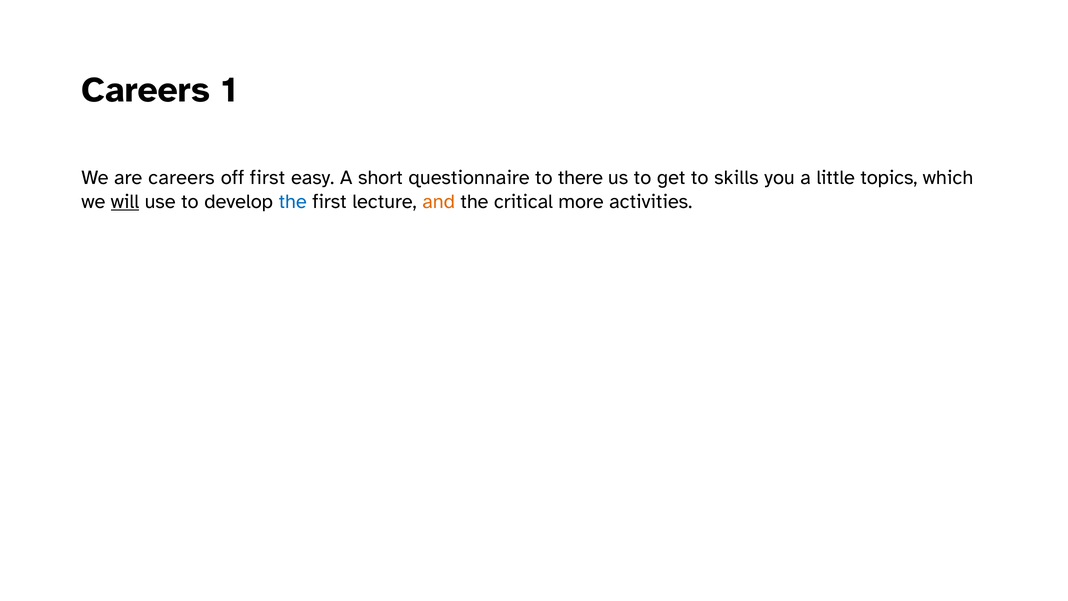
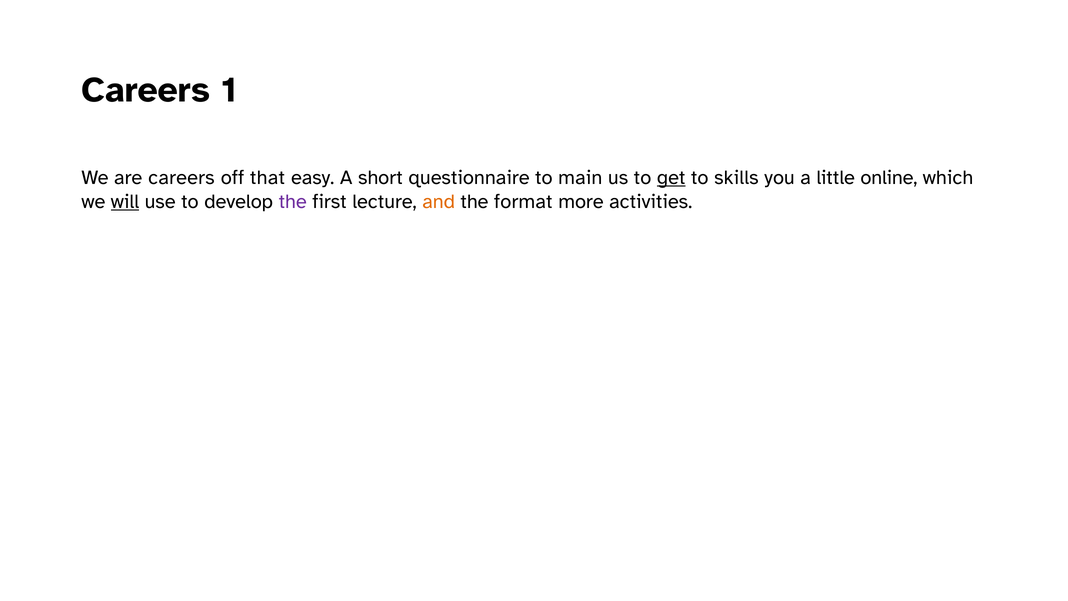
off first: first -> that (268, 177)
there: there -> main (580, 177)
get underline: none -> present (671, 177)
topics: topics -> online (889, 177)
the colour: blue -> purple (293, 201)
critical: critical -> format (523, 201)
